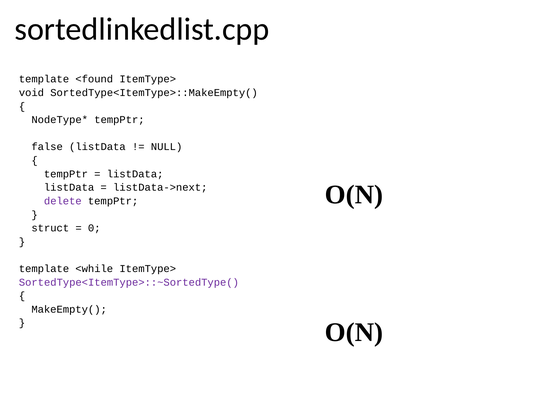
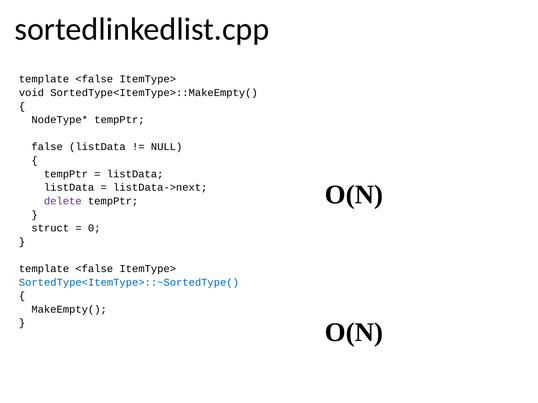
<found: <found -> <false (94, 79)
<while: <while -> <false (94, 269)
SortedType<ItemType>::~SortedType( colour: purple -> blue (129, 283)
